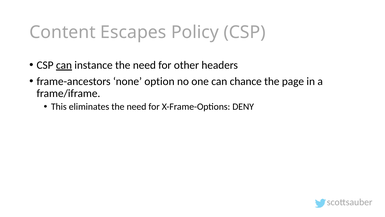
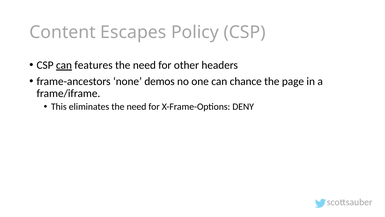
instance: instance -> features (93, 65)
option: option -> demos (160, 81)
